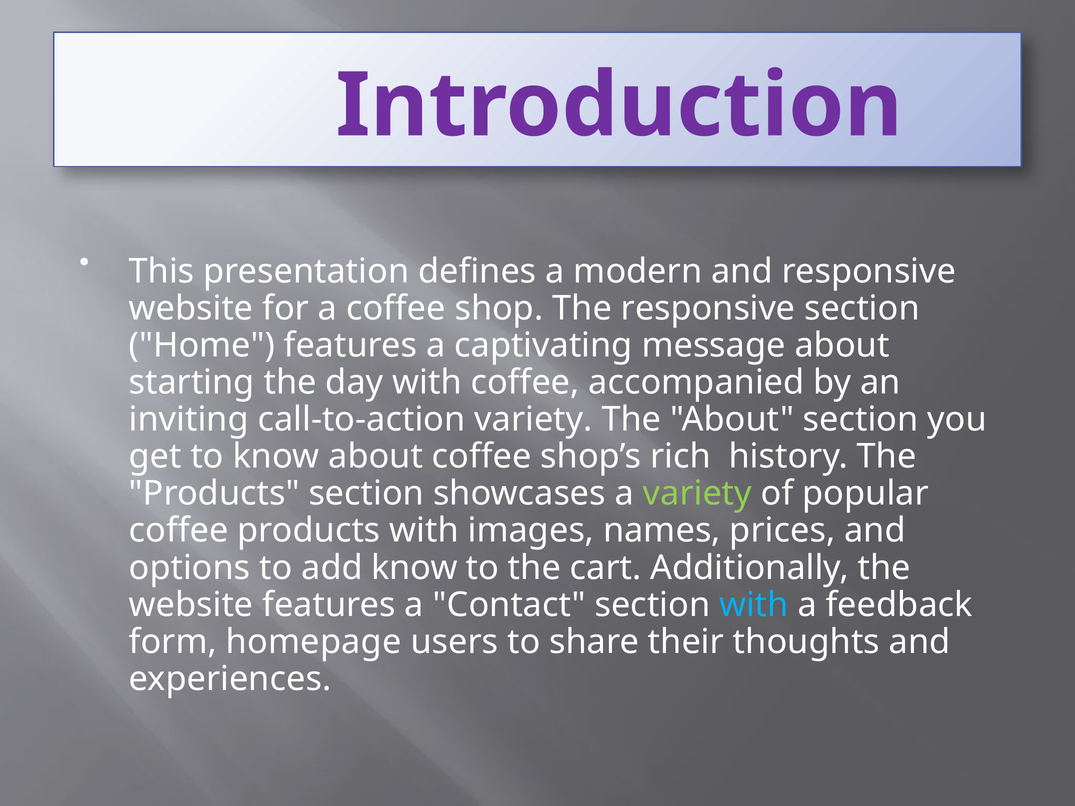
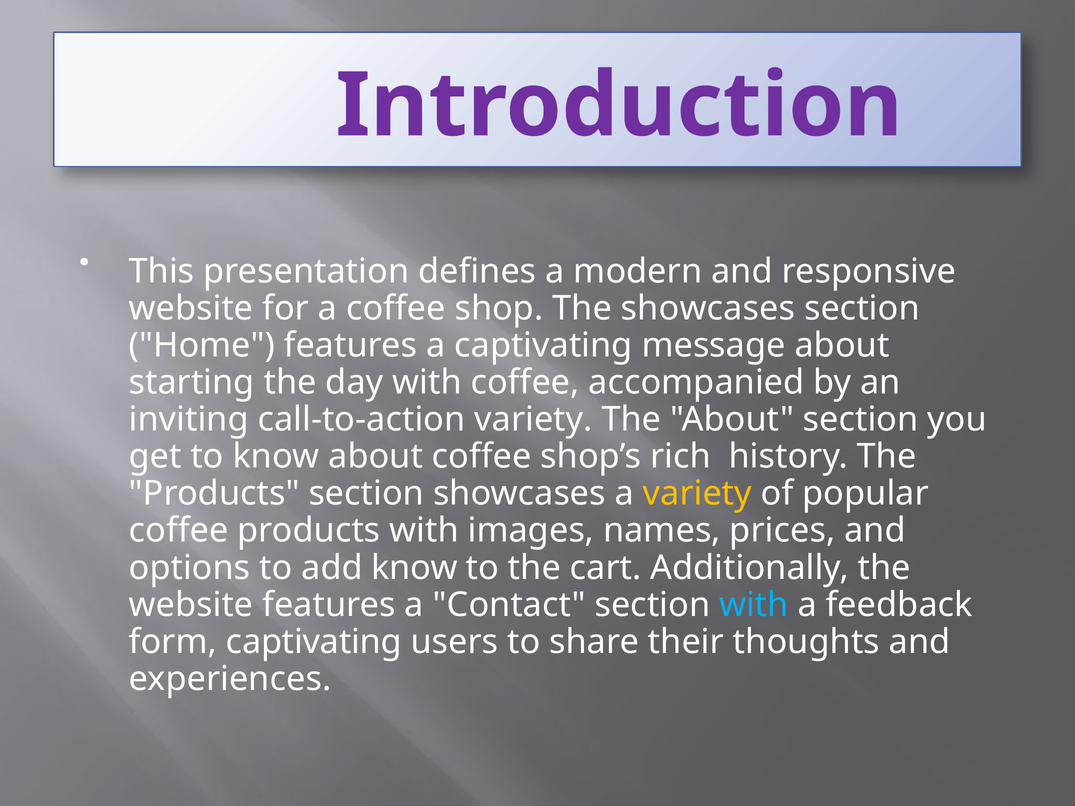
The responsive: responsive -> showcases (708, 308)
variety colour: light green -> yellow (697, 494)
form homepage: homepage -> captivating (314, 642)
